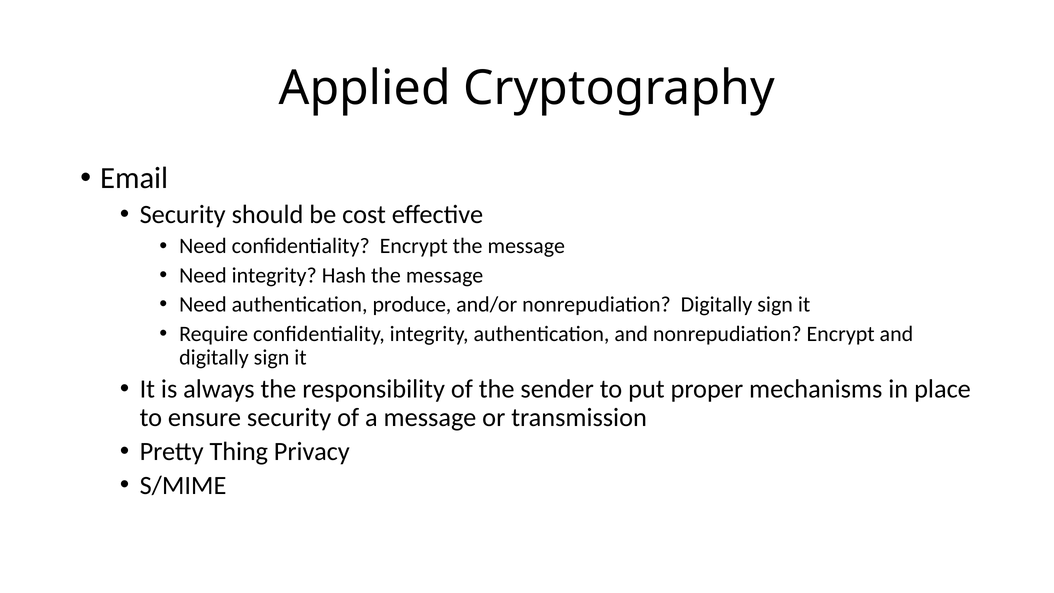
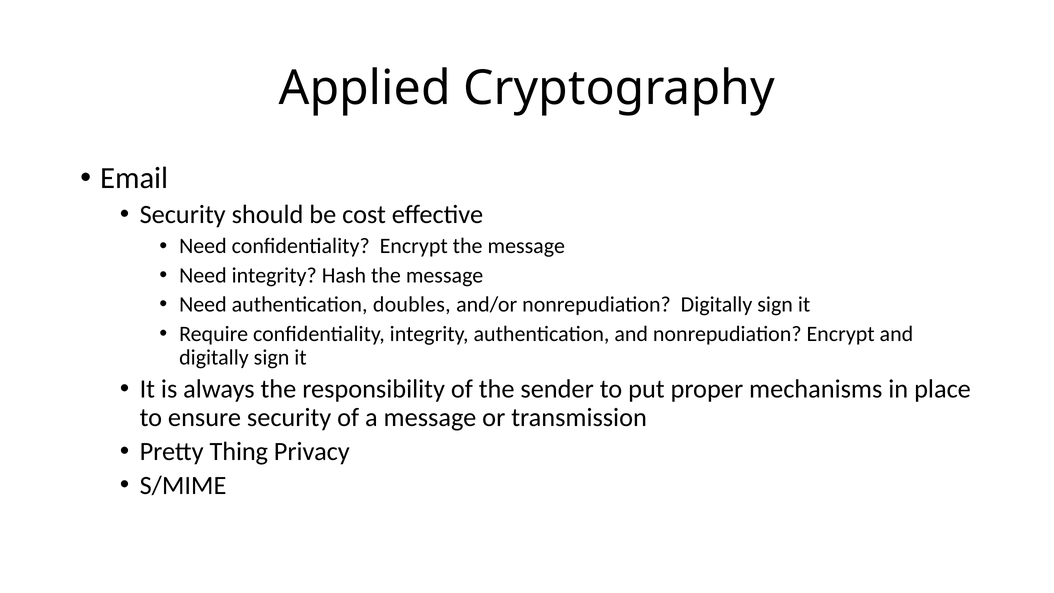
produce: produce -> doubles (412, 304)
